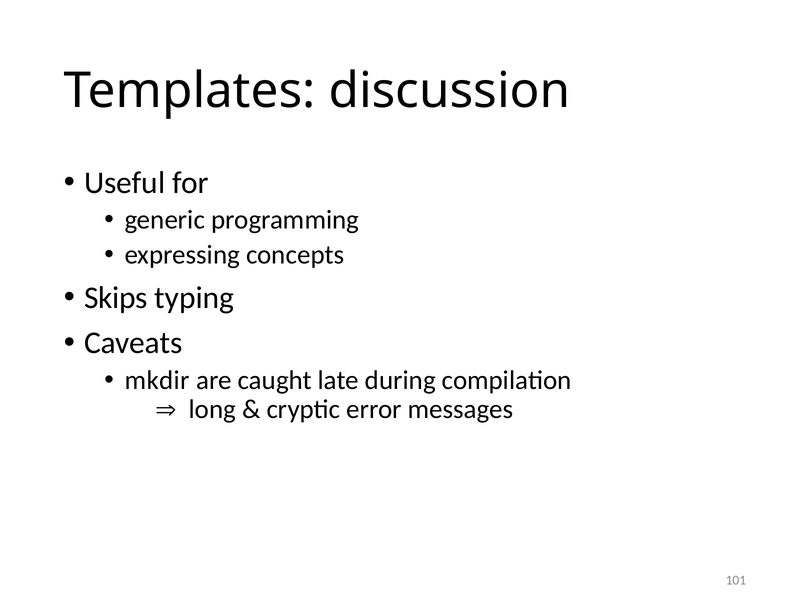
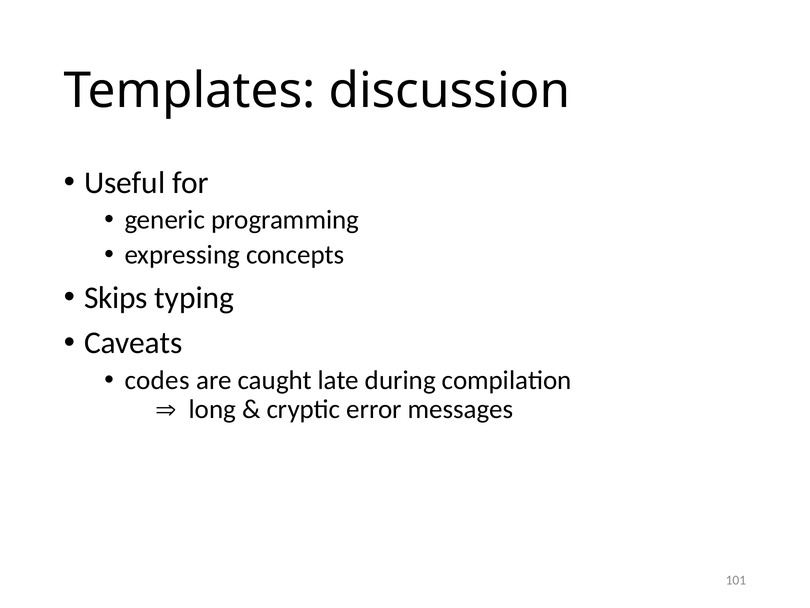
mkdir: mkdir -> codes (157, 380)
